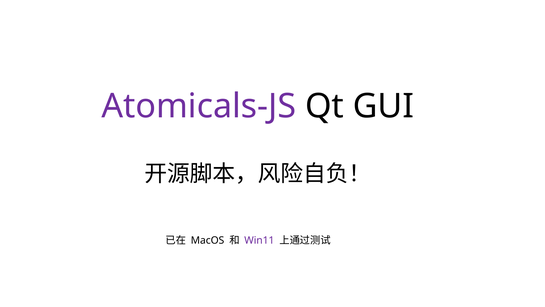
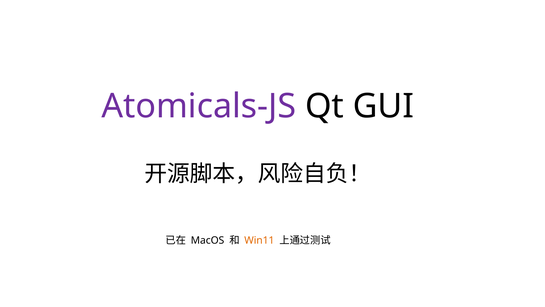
Win11 colour: purple -> orange (259, 240)
